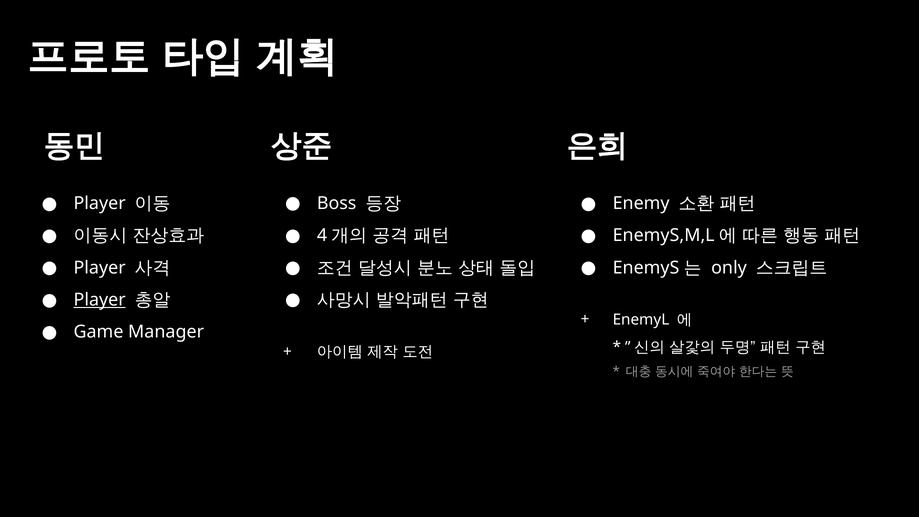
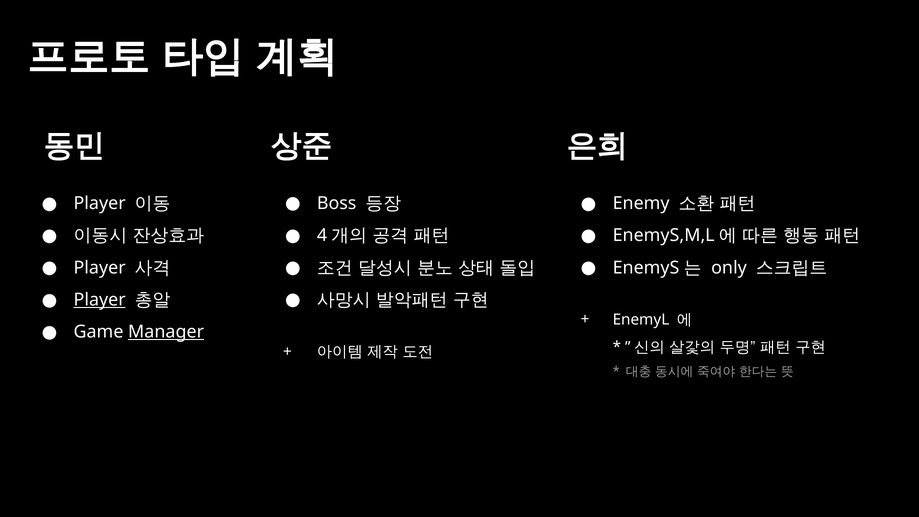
Manager underline: none -> present (166, 332)
